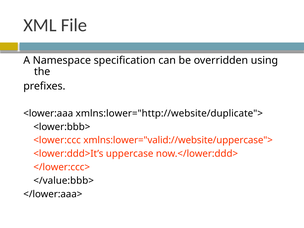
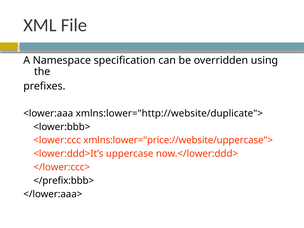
xmlns:lower="valid://website/uppercase">: xmlns:lower="valid://website/uppercase"> -> xmlns:lower="price://website/uppercase"> (178, 140)
</value:bbb>: </value:bbb> -> </prefix:bbb> (64, 181)
